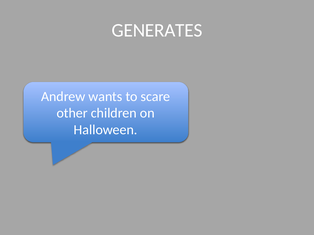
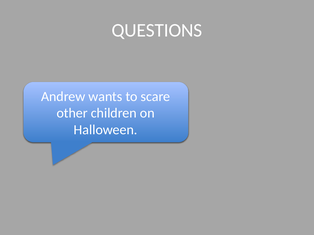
GENERATES: GENERATES -> QUESTIONS (157, 30)
